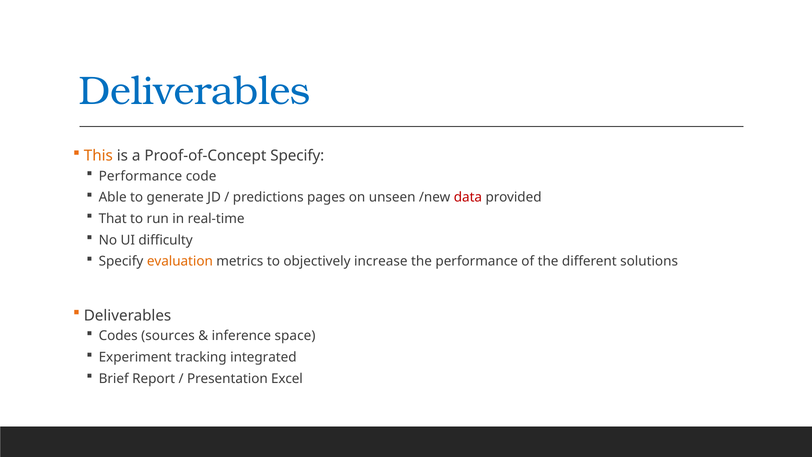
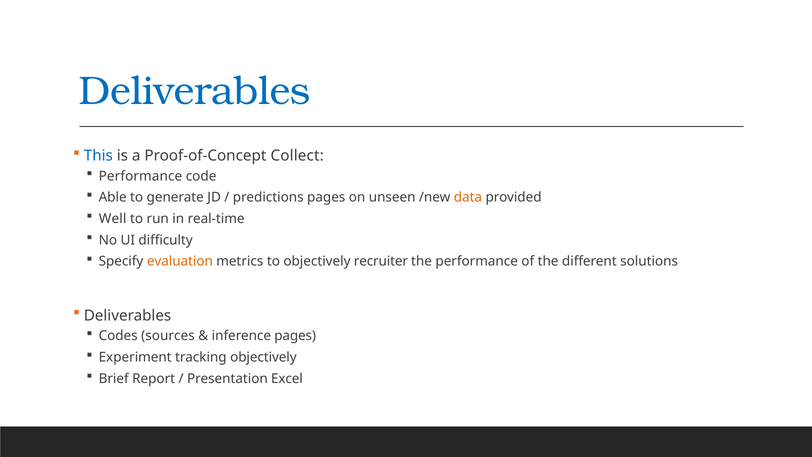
This colour: orange -> blue (98, 155)
Proof-of-Concept Specify: Specify -> Collect (297, 155)
data colour: red -> orange (468, 197)
That: That -> Well (113, 219)
increase: increase -> recruiter (381, 261)
inference space: space -> pages (295, 336)
tracking integrated: integrated -> objectively (263, 357)
